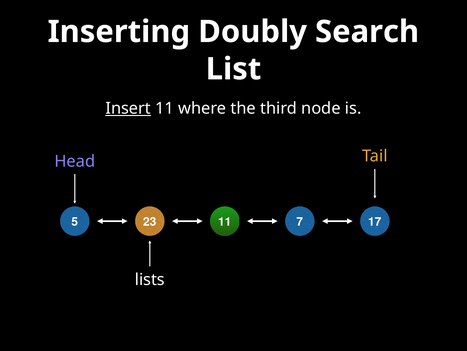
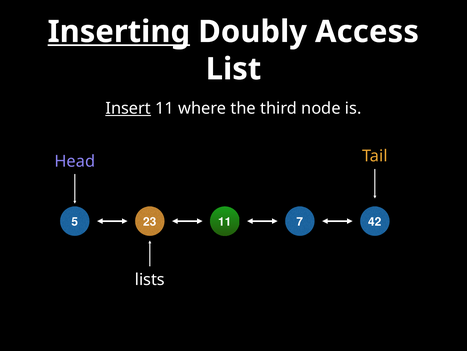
Inserting underline: none -> present (119, 32)
Search: Search -> Access (367, 32)
17: 17 -> 42 (375, 221)
